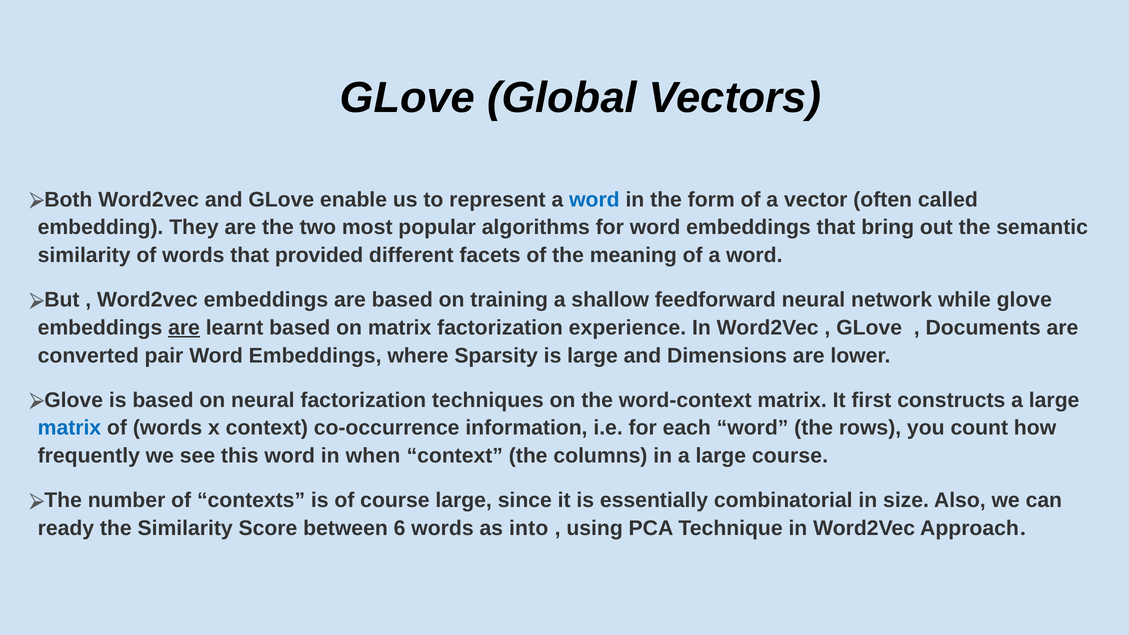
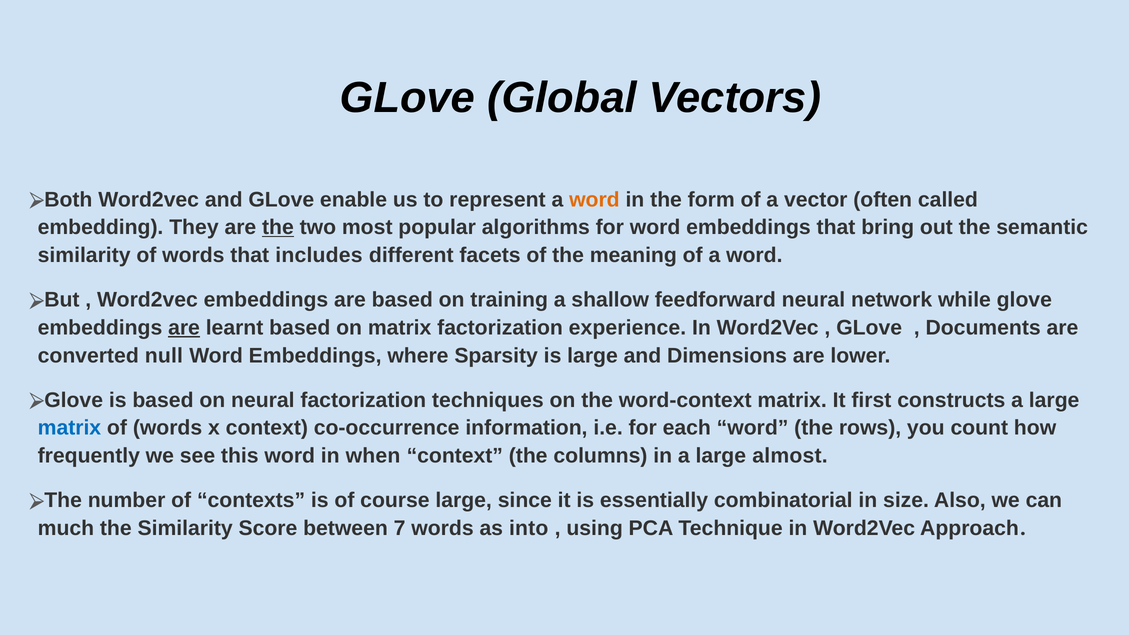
word colour: blue -> orange (594, 200)
the underline: none -> present (278, 228)
provided: provided -> includes (319, 255)
pair: pair -> null (164, 356)
large course: course -> almost (790, 456)
ready: ready -> much (66, 528)
6: 6 -> 7 (400, 528)
